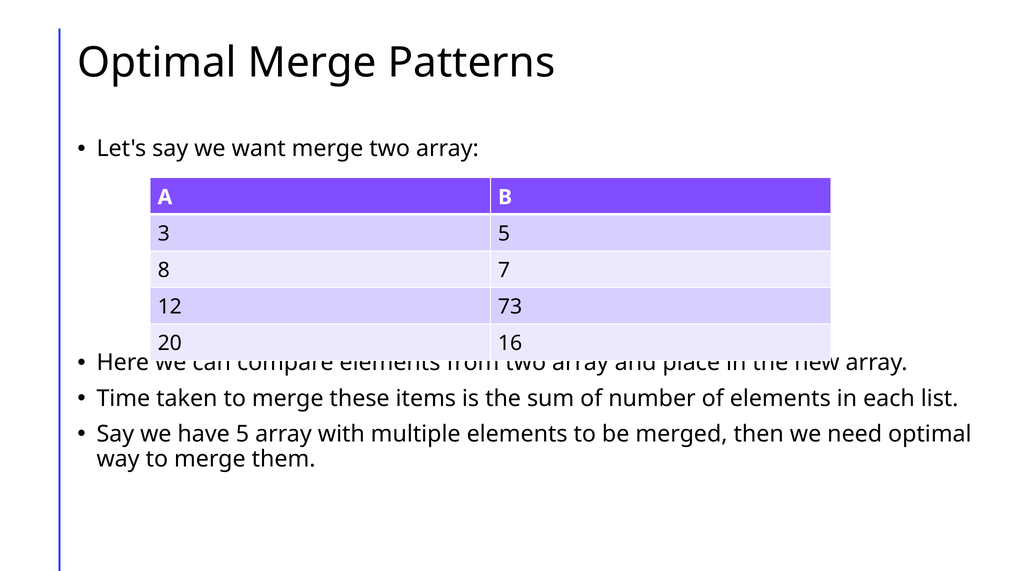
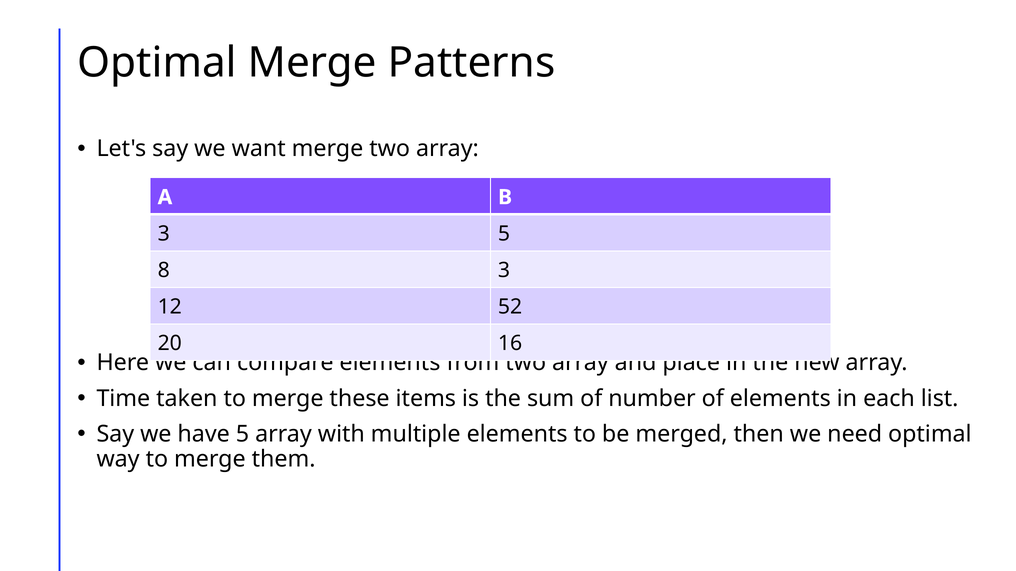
8 7: 7 -> 3 (504, 271)
73: 73 -> 52 (510, 307)
